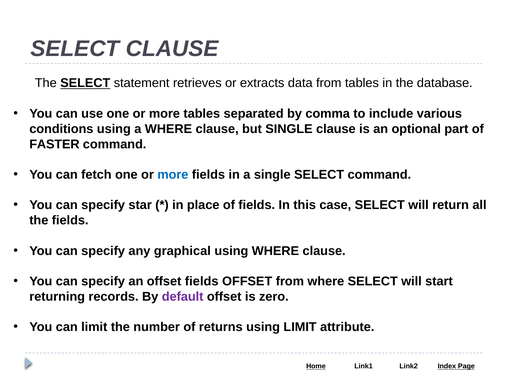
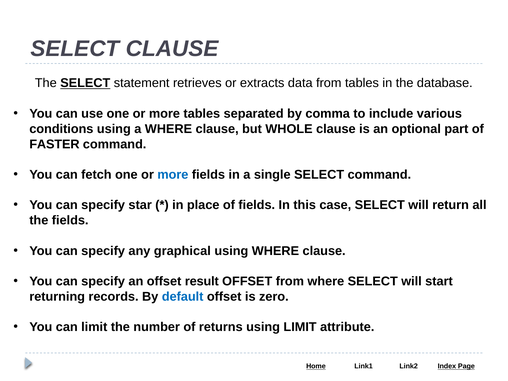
but SINGLE: SINGLE -> WHOLE (289, 129)
offset fields: fields -> result (202, 281)
default colour: purple -> blue (183, 297)
